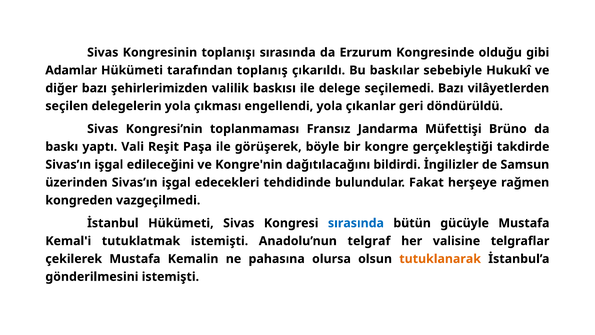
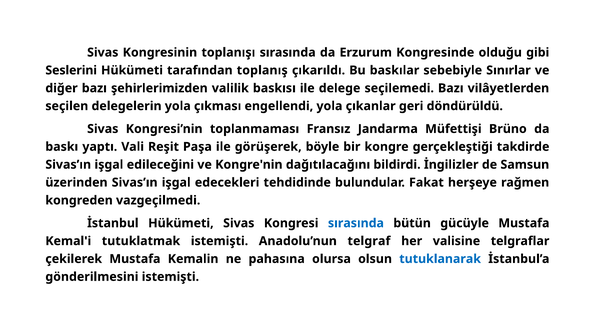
Adamlar: Adamlar -> Seslerini (71, 70)
Hukukî: Hukukî -> Sınırlar (509, 70)
tutuklanarak colour: orange -> blue (440, 259)
